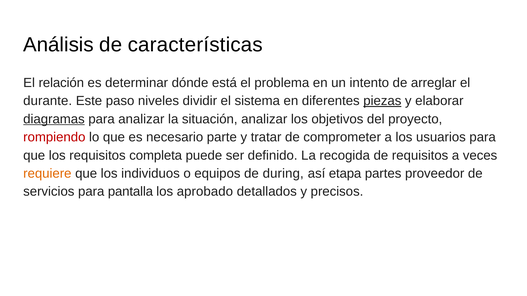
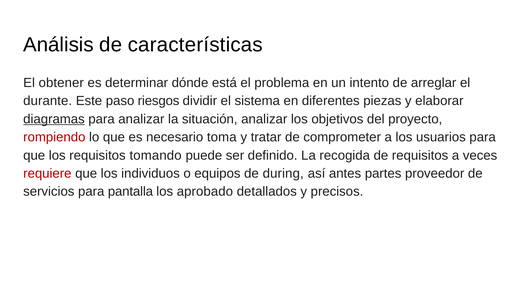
relación: relación -> obtener (61, 83)
niveles: niveles -> riesgos (159, 101)
piezas underline: present -> none (382, 101)
parte: parte -> toma (222, 137)
completa: completa -> tomando (156, 156)
requiere colour: orange -> red (47, 174)
etapa: etapa -> antes (345, 174)
